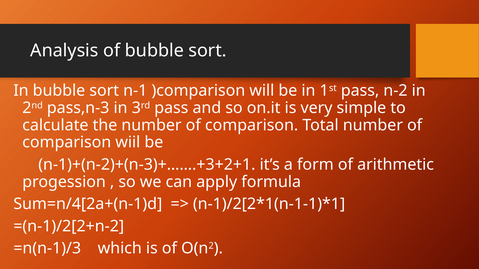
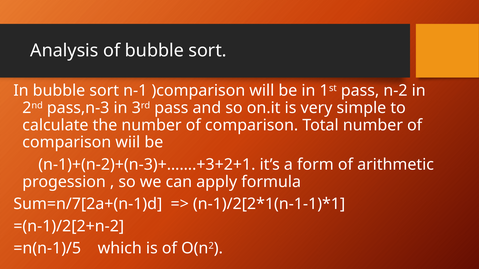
Sum=n/4[2a+(n-1)d: Sum=n/4[2a+(n-1)d -> Sum=n/7[2a+(n-1)d (88, 204)
=n(n-1)/3: =n(n-1)/3 -> =n(n-1)/5 (47, 249)
